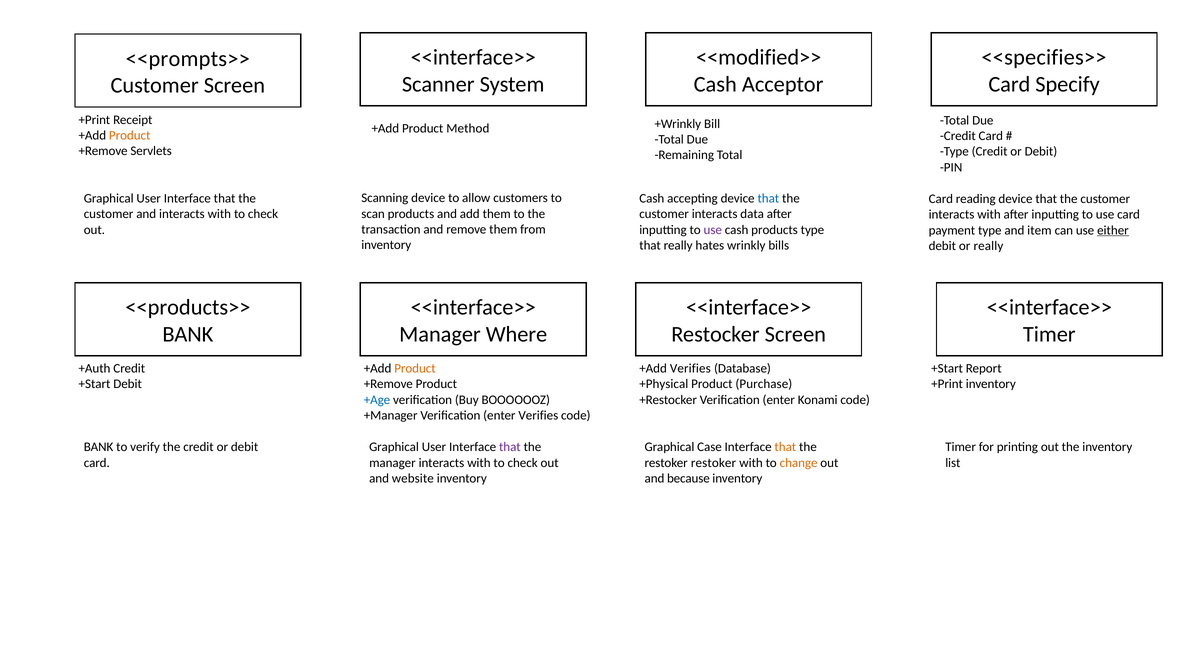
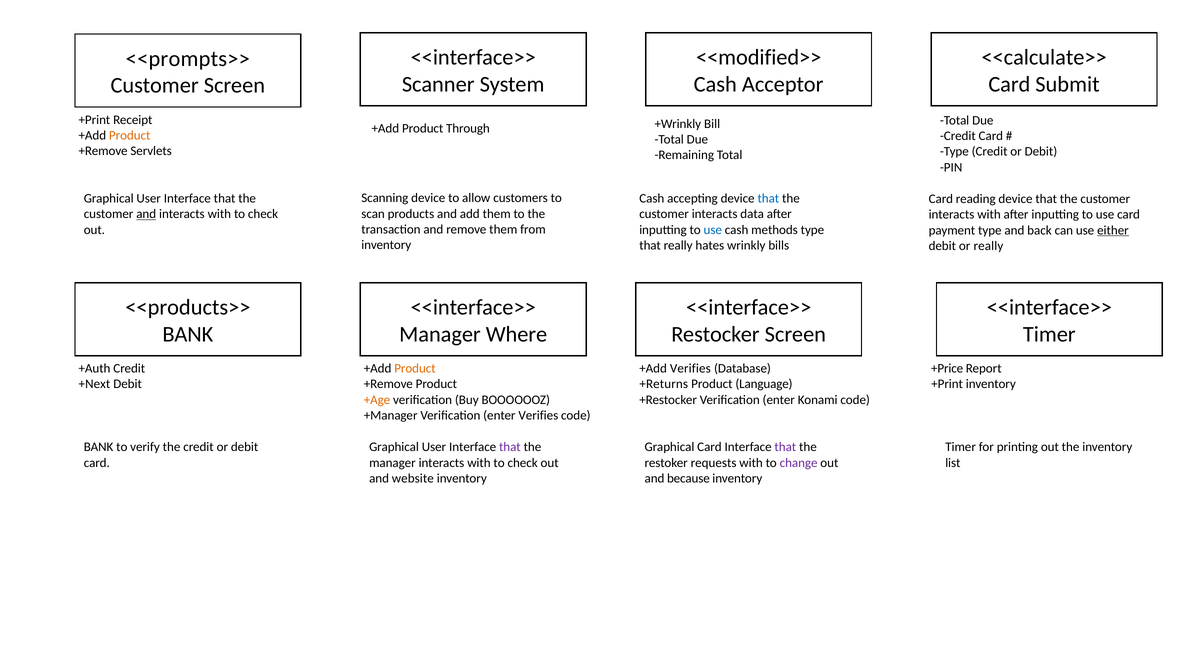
<<specifies>>: <<specifies>> -> <<calculate>> (1044, 57)
Specify: Specify -> Submit (1067, 84)
Method: Method -> Through (468, 129)
and underline: none -> present (146, 214)
use colour: purple -> blue (713, 230)
cash products: products -> methods (775, 230)
item: item -> back (1039, 230)
+Start: +Start -> +Price (947, 368)
+Start: +Start -> +Next (94, 384)
+Physical: +Physical -> +Returns (664, 384)
Purchase: Purchase -> Language (764, 384)
+Age colour: blue -> orange (377, 400)
Graphical Case: Case -> Card (709, 447)
that colour: orange -> purple (785, 447)
restoker restoker: restoker -> requests (714, 463)
change colour: orange -> purple (799, 463)
